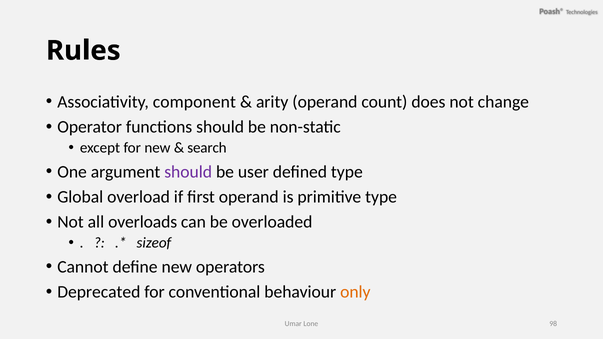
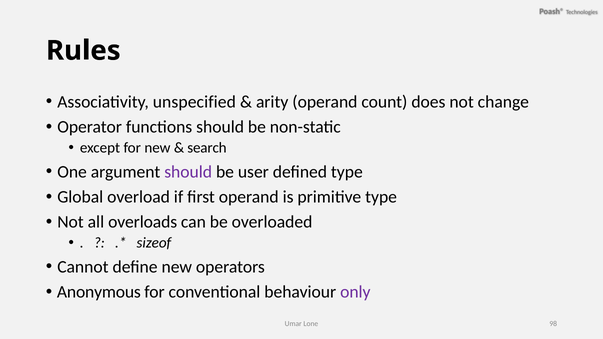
component: component -> unspecified (194, 102)
Deprecated: Deprecated -> Anonymous (99, 292)
only colour: orange -> purple (355, 292)
